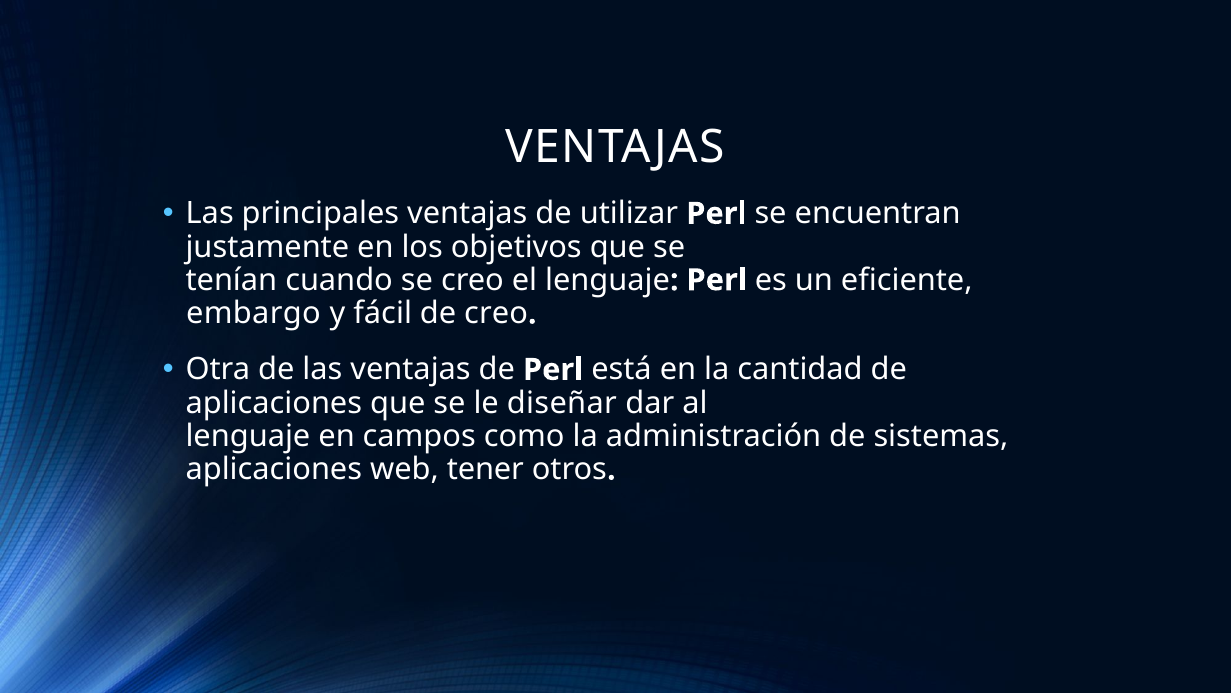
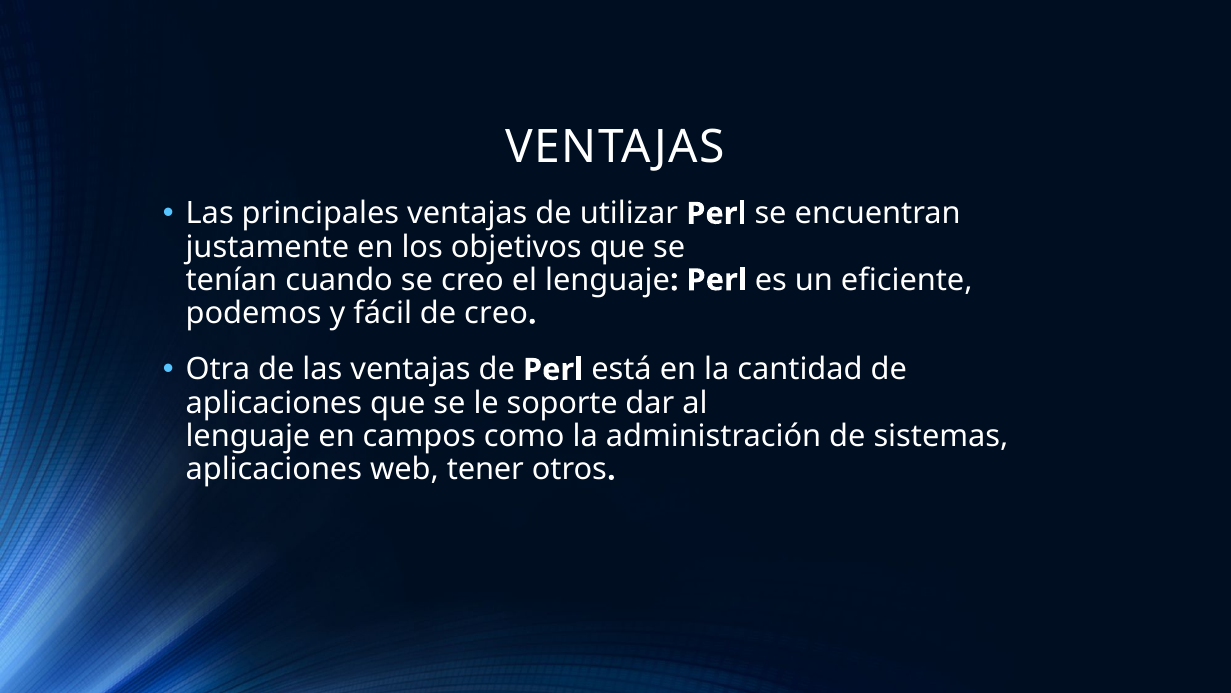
embargo: embargo -> podemos (254, 313)
diseñar: diseñar -> soporte (562, 403)
